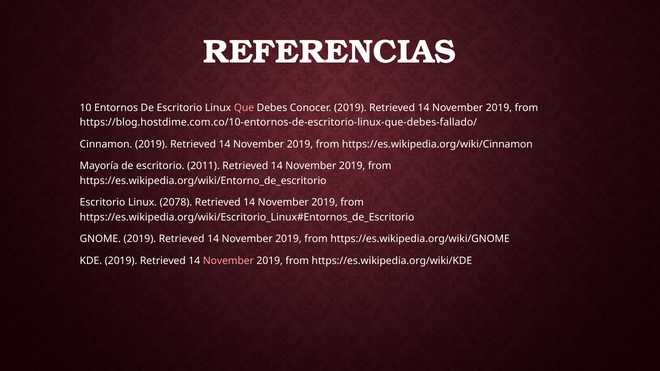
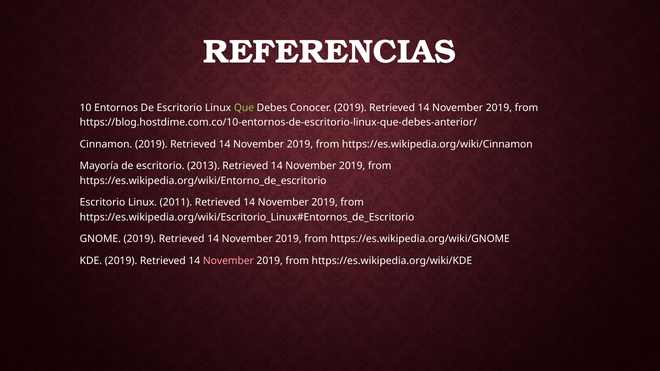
Que colour: pink -> light green (244, 108)
https://blog.hostdime.com.co/10-entornos-de-escritorio-linux-que-debes-fallado/: https://blog.hostdime.com.co/10-entornos-de-escritorio-linux-que-debes-fallado/ -> https://blog.hostdime.com.co/10-entornos-de-escritorio-linux-que-debes-anterior/ (278, 123)
2011: 2011 -> 2013 (203, 166)
2078: 2078 -> 2011 (176, 203)
